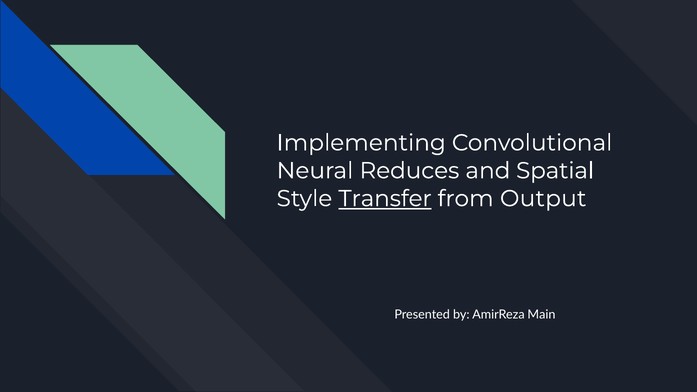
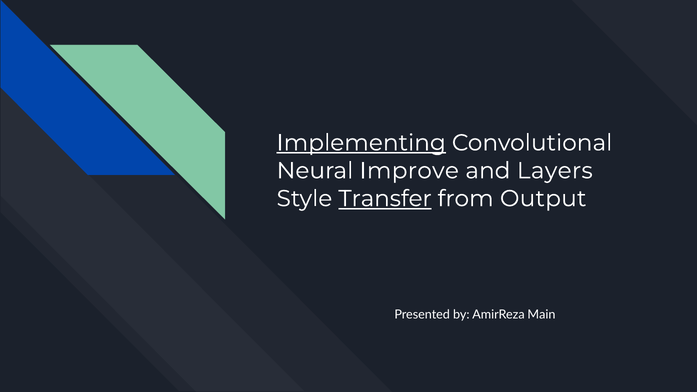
Implementing underline: none -> present (361, 143)
Reduces: Reduces -> Improve (409, 171)
Spatial: Spatial -> Layers (555, 171)
